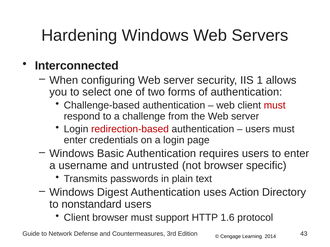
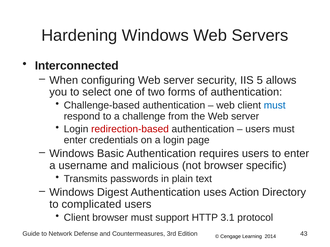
1: 1 -> 5 (260, 80)
must colour: red -> blue (275, 106)
untrusted: untrusted -> malicious (155, 166)
nonstandard: nonstandard -> complicated (91, 205)
1.6: 1.6 -> 3.1 (228, 218)
